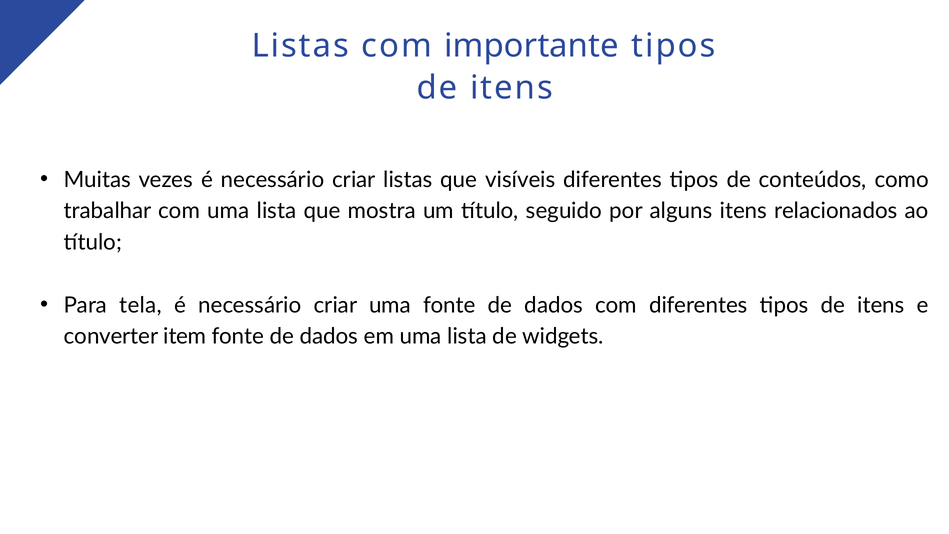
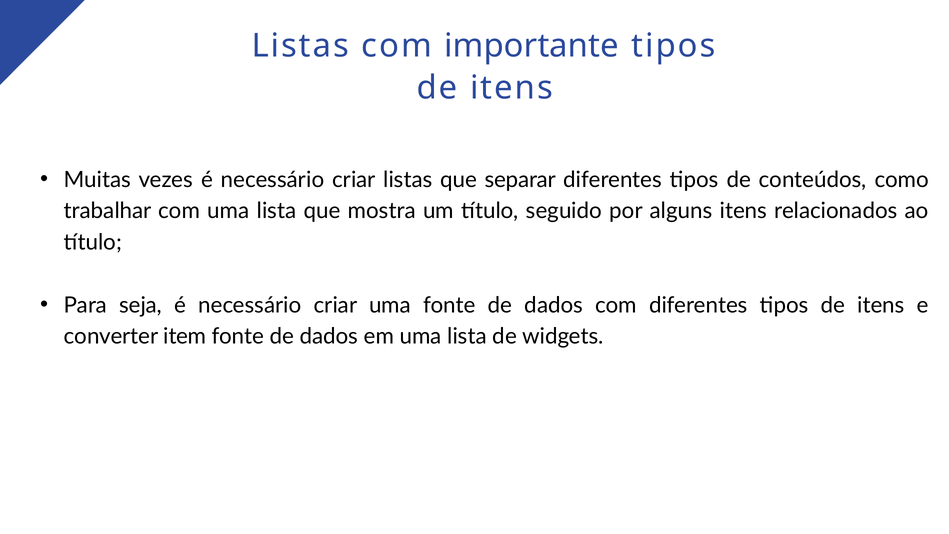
visíveis: visíveis -> separar (520, 180)
tela: tela -> seja (141, 305)
